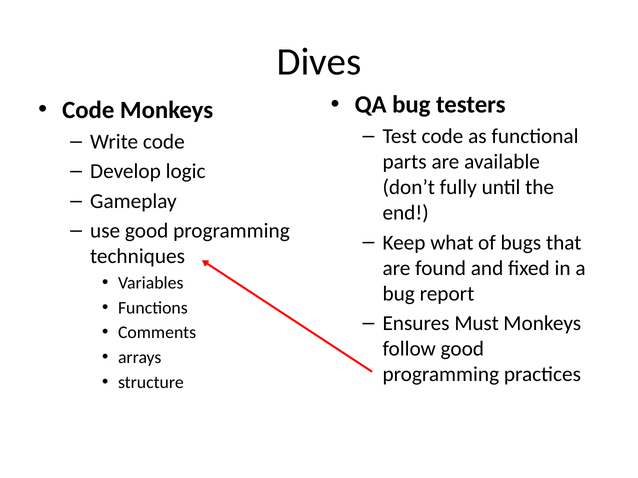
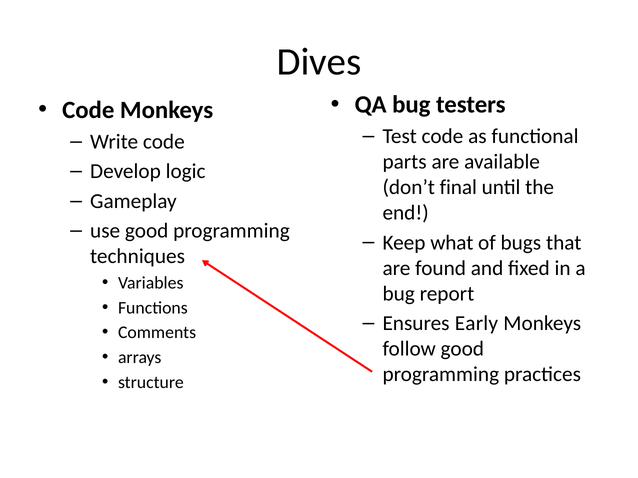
fully: fully -> final (458, 188)
Must: Must -> Early (476, 324)
